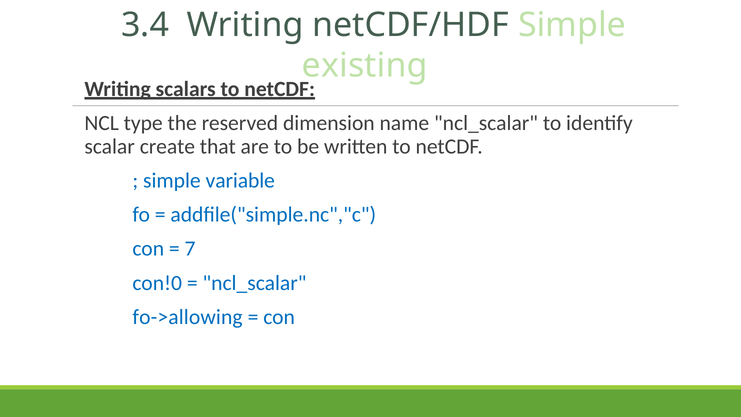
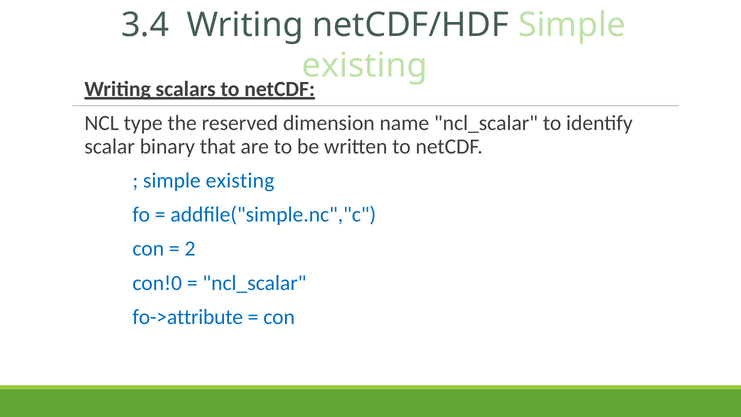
create: create -> binary (167, 146)
variable: variable -> existing (240, 180)
7: 7 -> 2 (190, 249)
fo->allowing: fo->allowing -> fo->attribute (188, 317)
